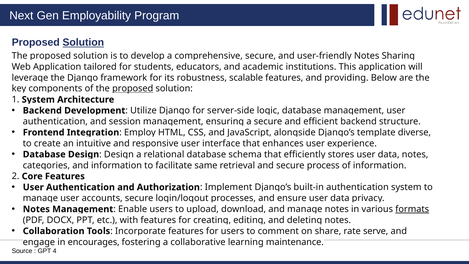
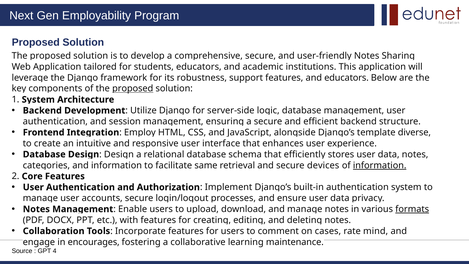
Solution underline: present -> none (83, 42)
scalable: scalable -> support (246, 78)
and providing: providing -> educators (346, 78)
process: process -> devices (323, 165)
information underline: none -> present (380, 165)
share: share -> cases (328, 231)
serve: serve -> mind (376, 231)
